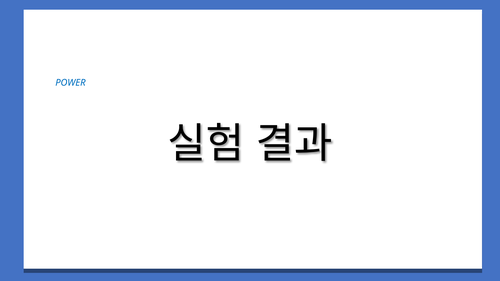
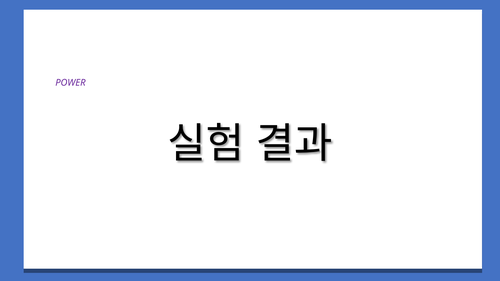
POWER colour: blue -> purple (70, 83)
